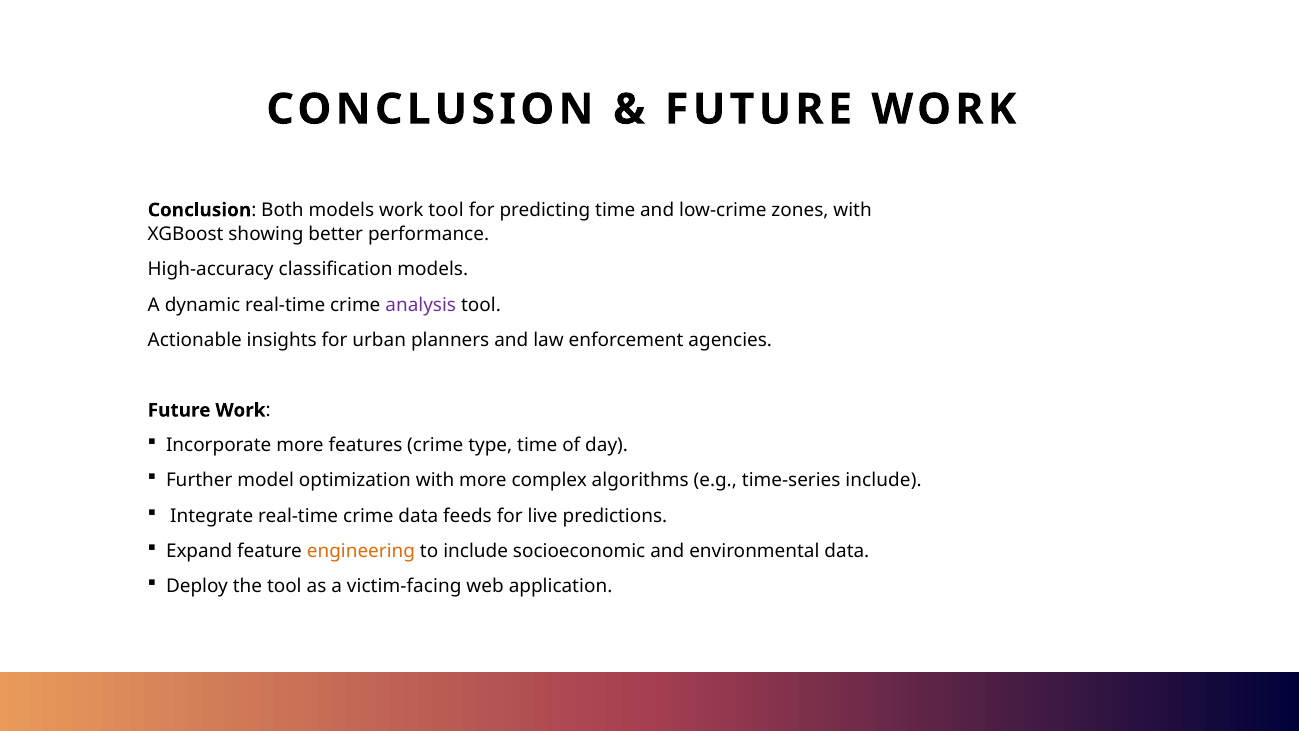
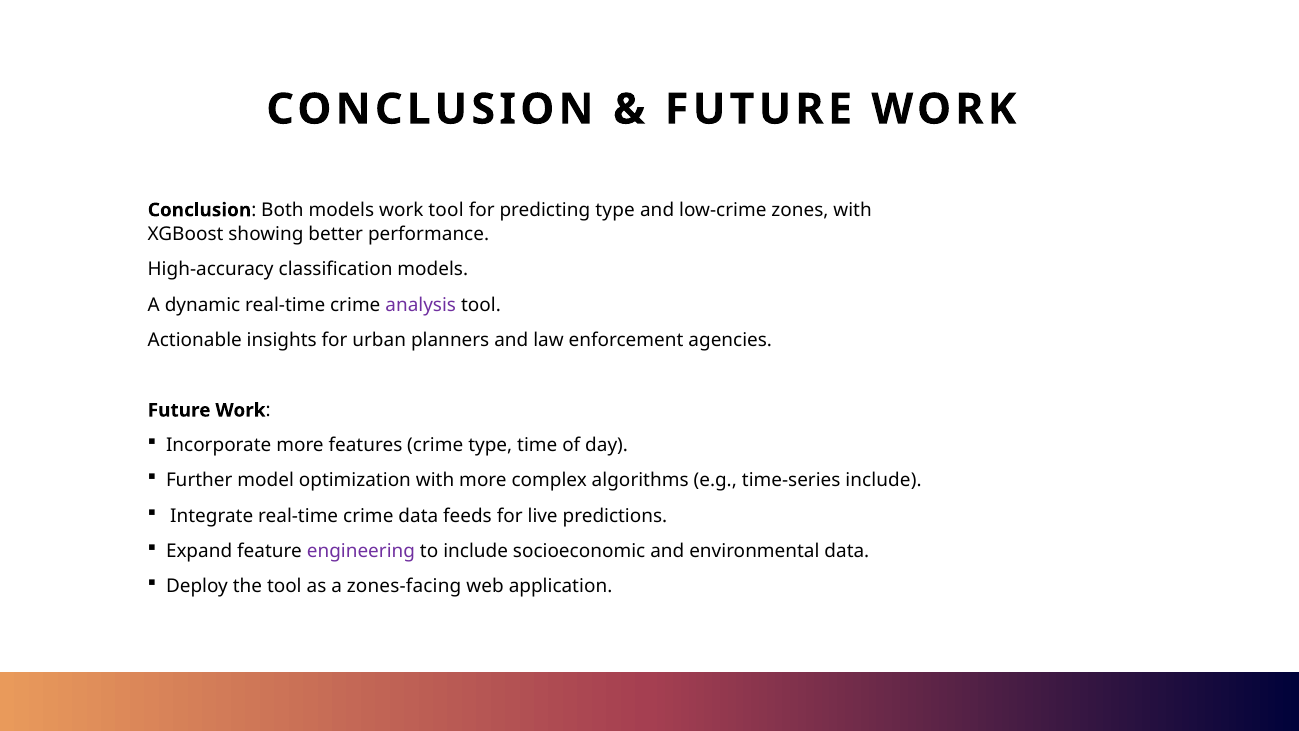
predicting time: time -> type (615, 210)
engineering colour: orange -> purple (361, 551)
victim-facing: victim-facing -> zones-facing (404, 586)
